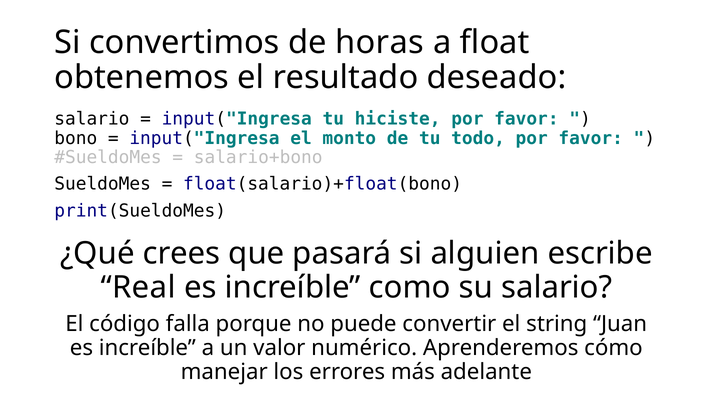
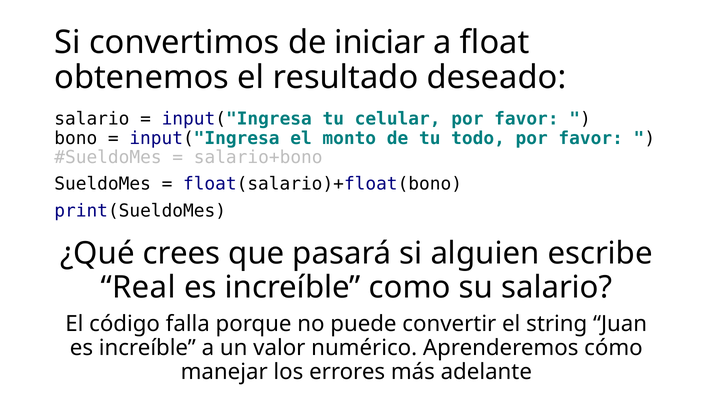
horas: horas -> iniciar (380, 42)
hiciste: hiciste -> celular (398, 119)
